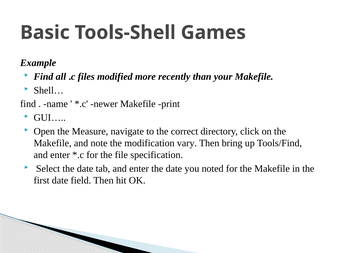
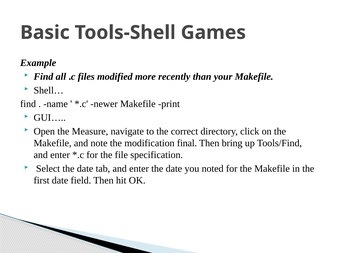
vary: vary -> final (187, 143)
